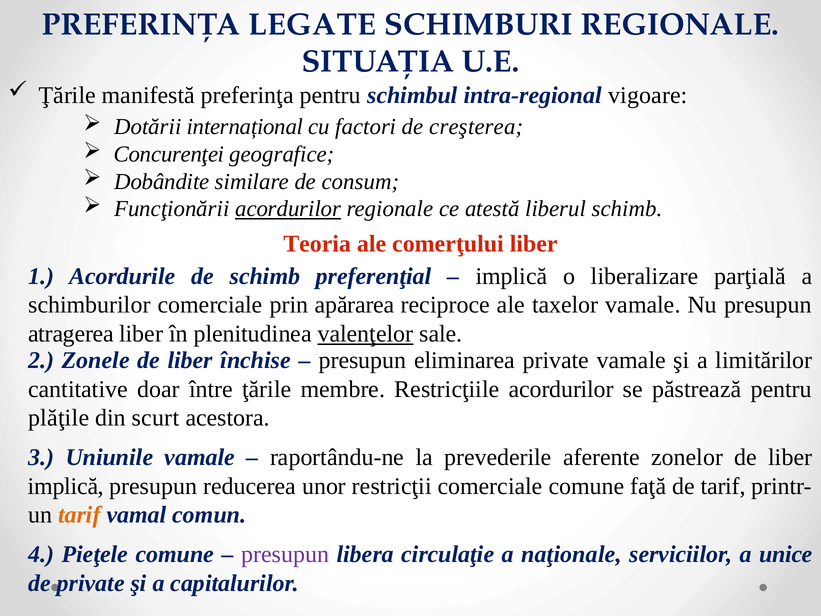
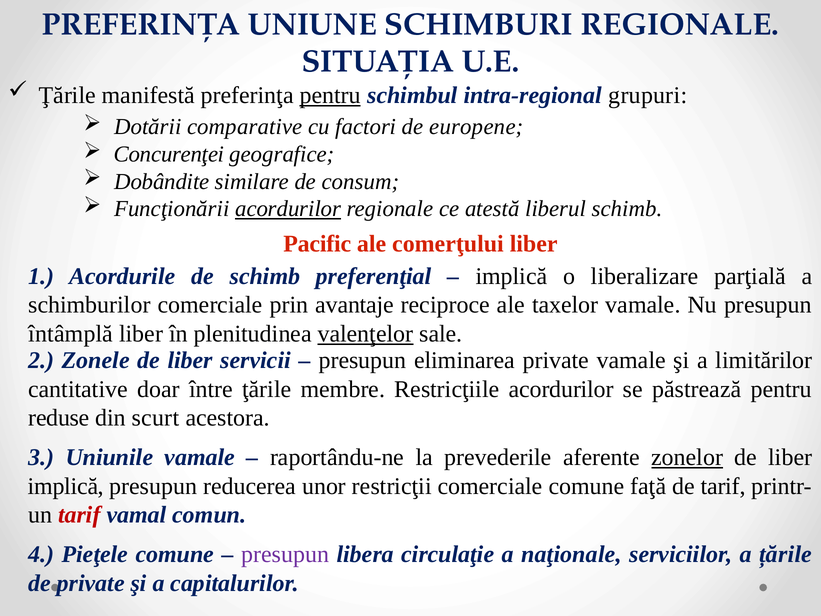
LEGATE: LEGATE -> UNIUNE (312, 25)
pentru underline: none -> present (330, 95)
vigoare: vigoare -> grupuri (648, 95)
internațional: internațional -> comparative (245, 127)
creşterea: creşterea -> europene (476, 127)
Teoria: Teoria -> Pacific (317, 244)
apărarea: apărarea -> avantaje (355, 305)
atragerea: atragerea -> întâmplă (71, 334)
închise: închise -> servicii (256, 360)
plăţile: plăţile -> reduse (59, 418)
zonelor underline: none -> present (687, 457)
tarif colour: orange -> red (79, 515)
unice: unice -> țările (786, 554)
